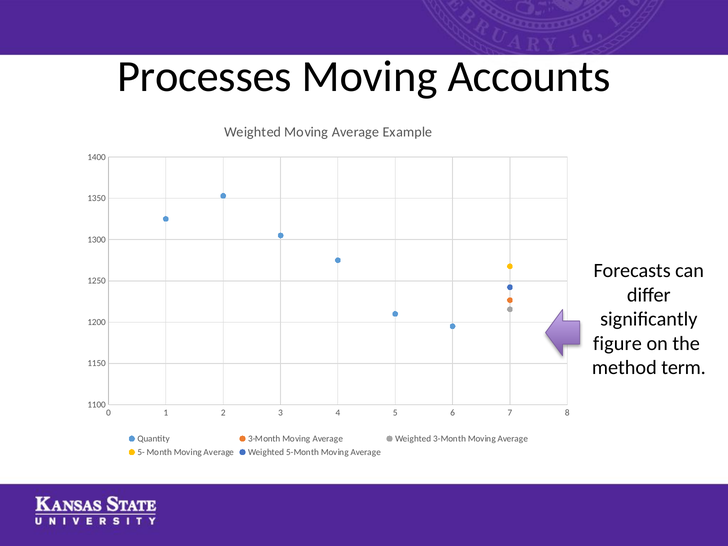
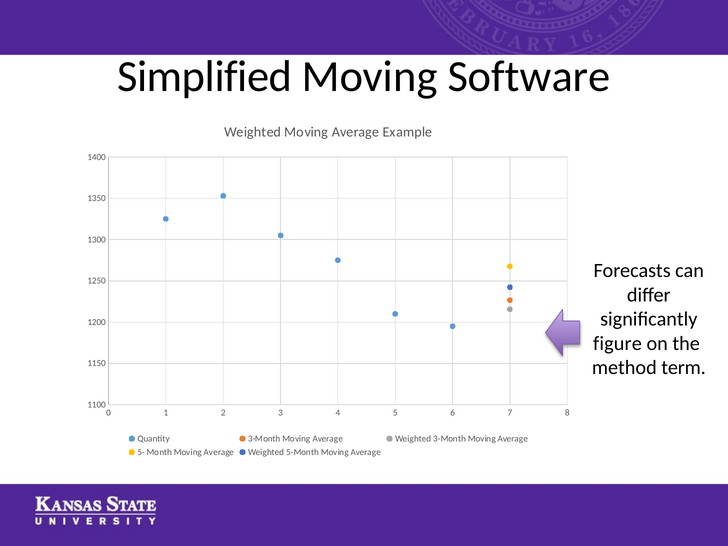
Processes: Processes -> Simplified (205, 76)
Accounts: Accounts -> Software (529, 76)
